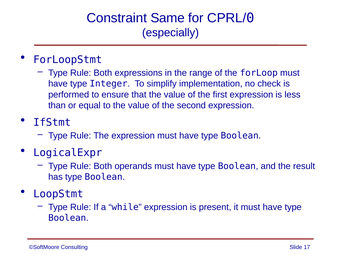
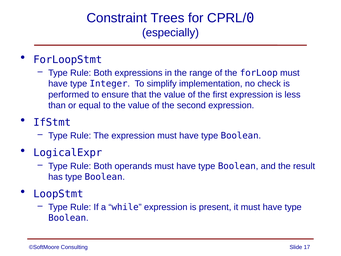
Same: Same -> Trees (168, 18)
